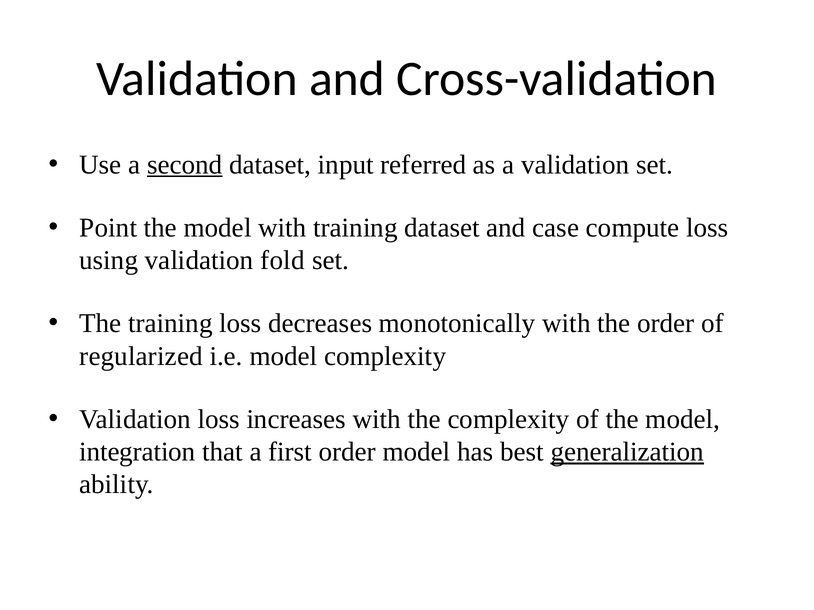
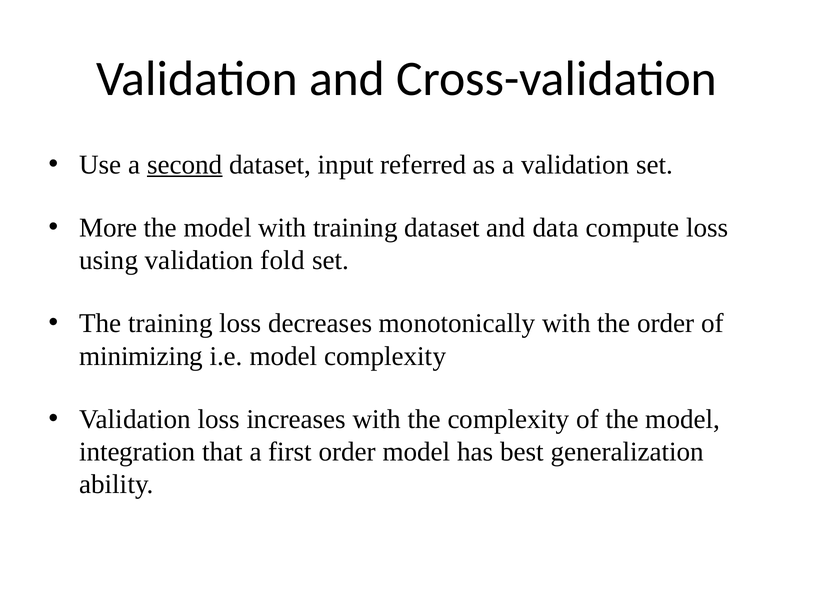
Point: Point -> More (108, 228)
case: case -> data (556, 228)
regularized: regularized -> minimizing (141, 356)
generalization underline: present -> none (627, 452)
